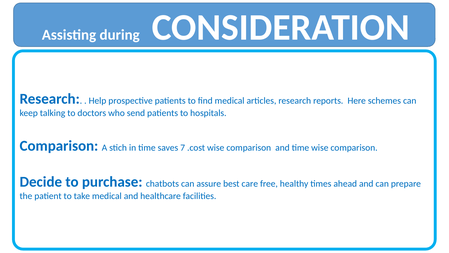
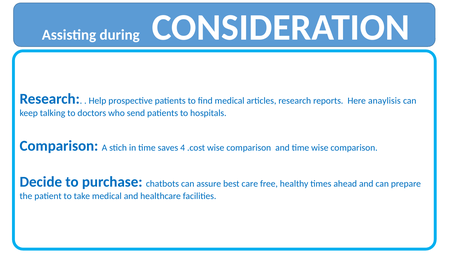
schemes: schemes -> anaylisis (384, 100)
7: 7 -> 4 (183, 148)
